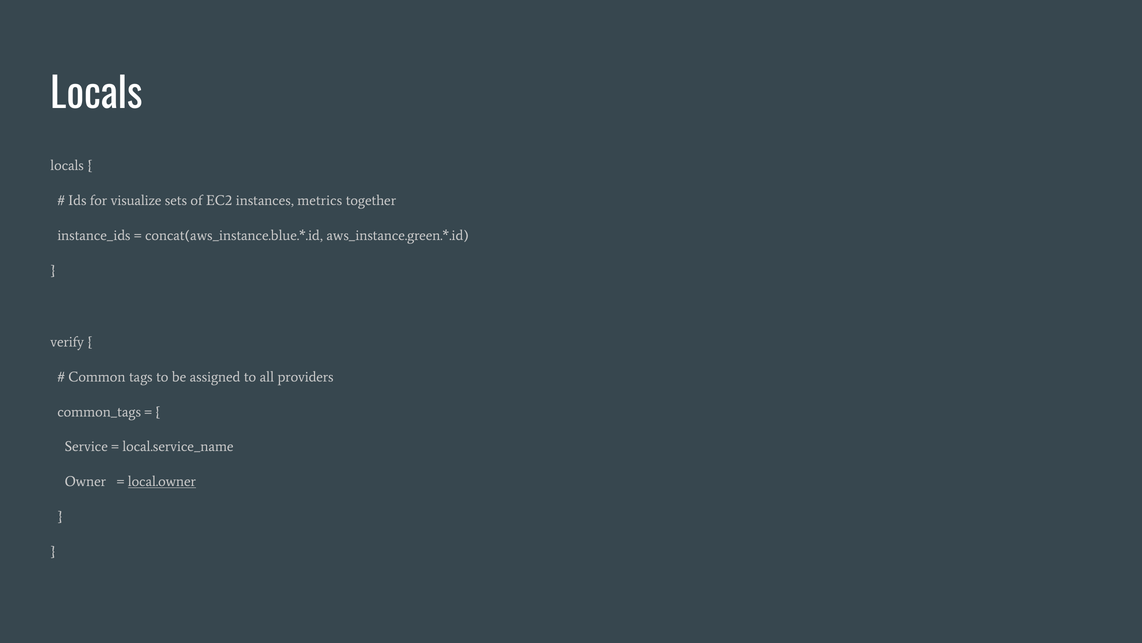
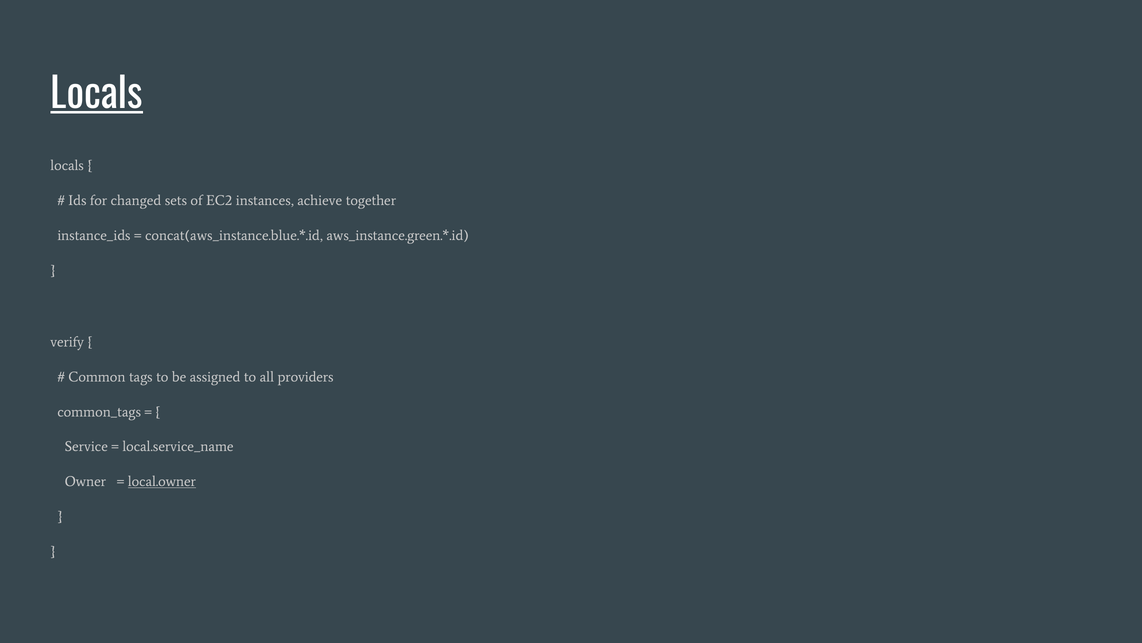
Locals underline: none -> present (97, 95)
visualize: visualize -> changed (136, 200)
metrics: metrics -> achieve (320, 200)
